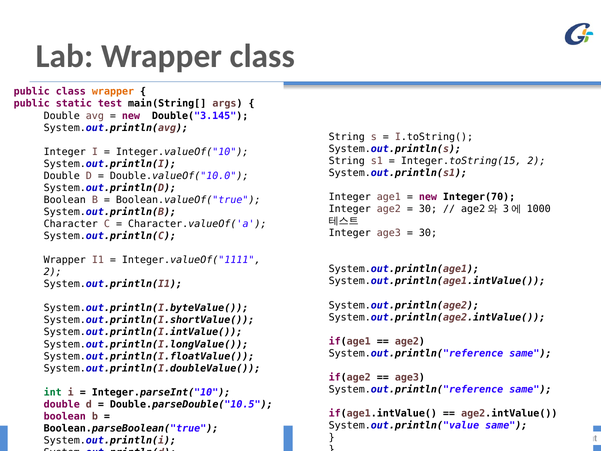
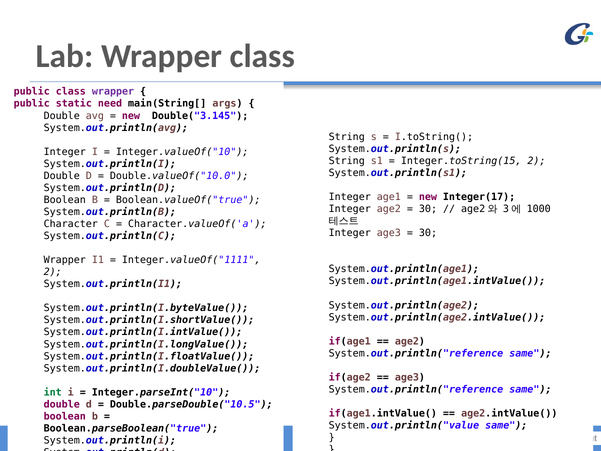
wrapper colour: orange -> purple (113, 92)
test: test -> need (110, 104)
Integer(70: Integer(70 -> Integer(17 (479, 197)
